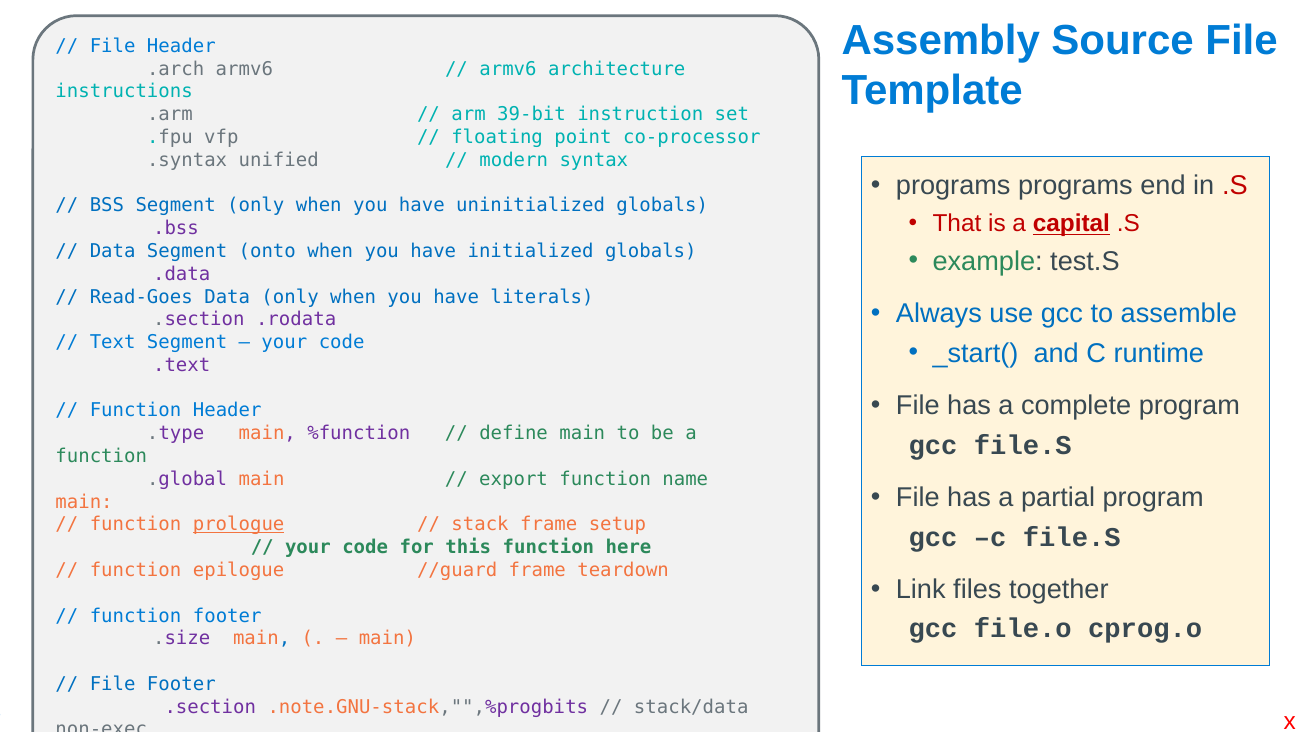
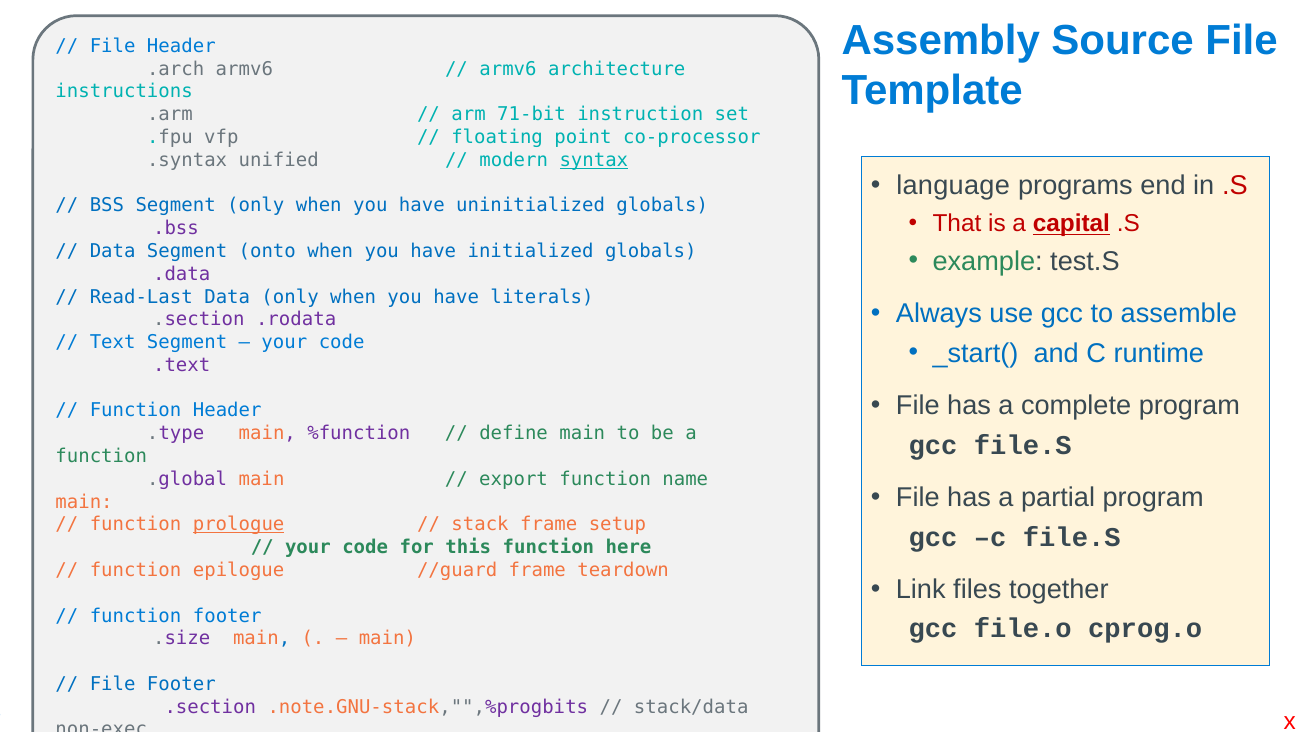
39-bit: 39-bit -> 71-bit (532, 115)
syntax underline: none -> present (594, 160)
programs: programs -> language (953, 186)
Read-Goes: Read-Goes -> Read-Last (141, 297)
